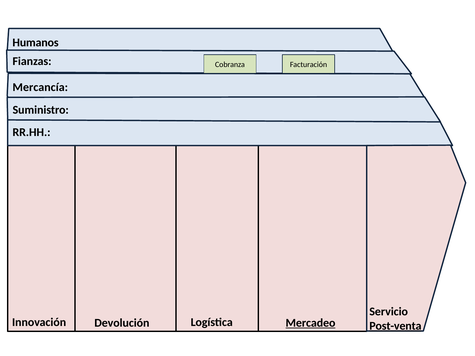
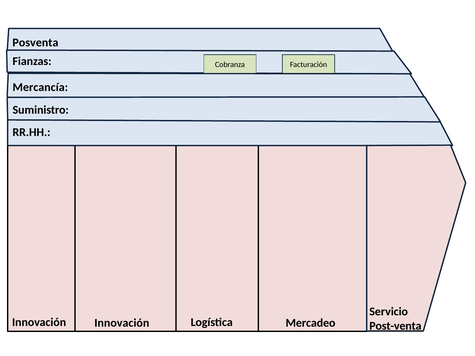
Humanos: Humanos -> Posventa (35, 43)
Innovación Devolución: Devolución -> Innovación (122, 323)
Mercadeo underline: present -> none (311, 323)
